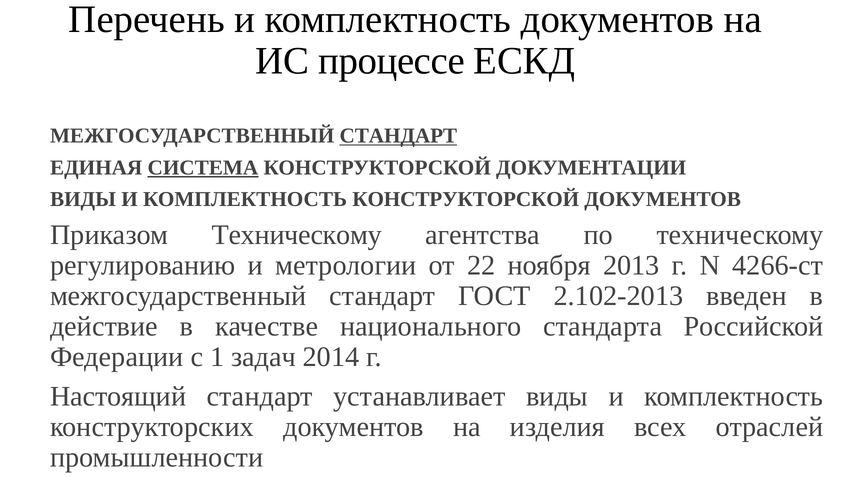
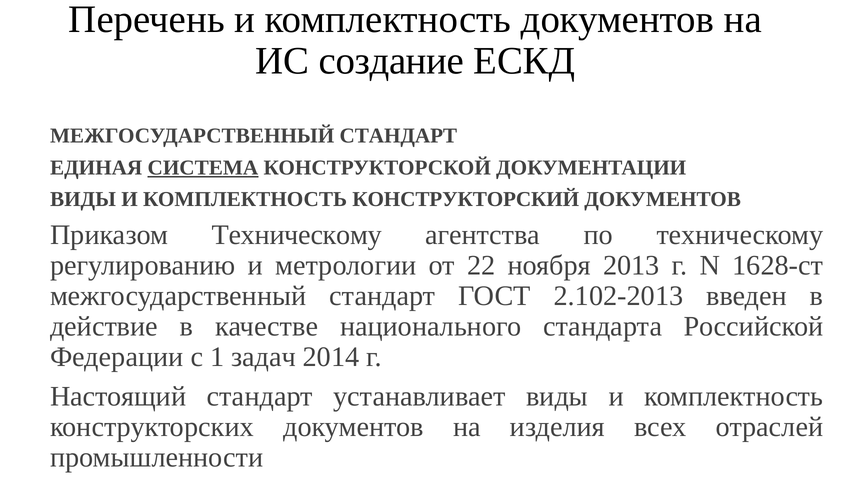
процессе: процессе -> создание (391, 61)
СТАНДАРТ underline: present -> none (398, 136)
КОМПЛЕКТНОСТЬ КОНСТРУКТОРСКОЙ: КОНСТРУКТОРСКОЙ -> КОНСТРУКТОРСКИЙ (466, 199)
4266-ст: 4266-ст -> 1628-ст (778, 265)
